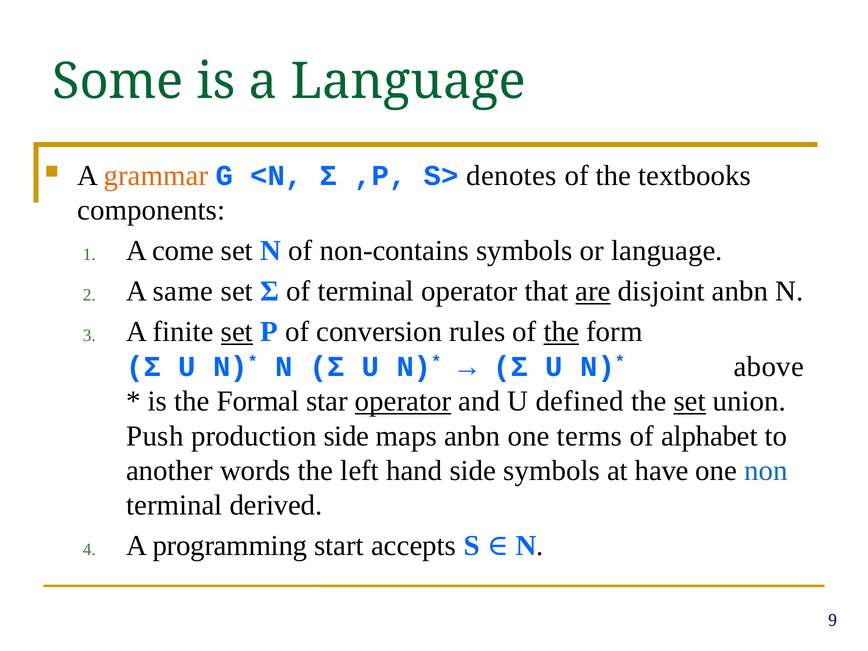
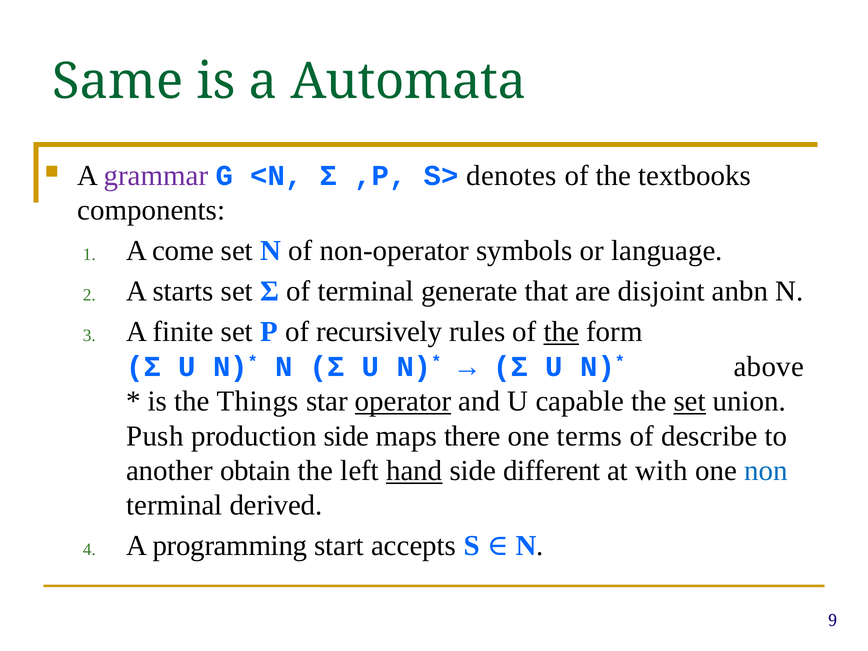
Some: Some -> Same (118, 82)
a Language: Language -> Automata (408, 82)
grammar colour: orange -> purple (156, 176)
non-contains: non-contains -> non-operator (394, 251)
same: same -> starts (183, 291)
terminal operator: operator -> generate (469, 291)
are underline: present -> none (593, 291)
set underline: present -> none (237, 332)
conversion: conversion -> recursively (379, 332)
Formal: Formal -> Things (258, 401)
defined: defined -> capable (580, 401)
maps anbn: anbn -> there (472, 436)
alphabet: alphabet -> describe (709, 436)
words: words -> obtain (256, 471)
hand underline: none -> present (414, 471)
side symbols: symbols -> different (552, 471)
have: have -> with (661, 471)
